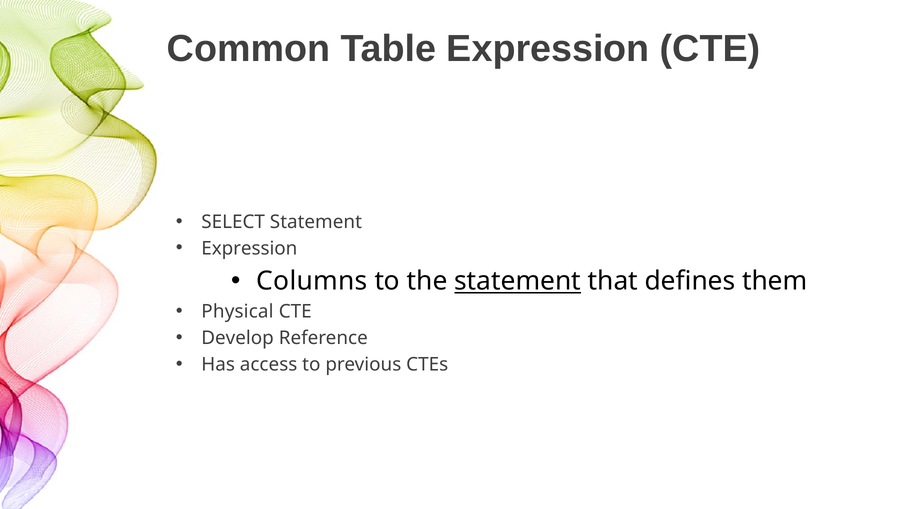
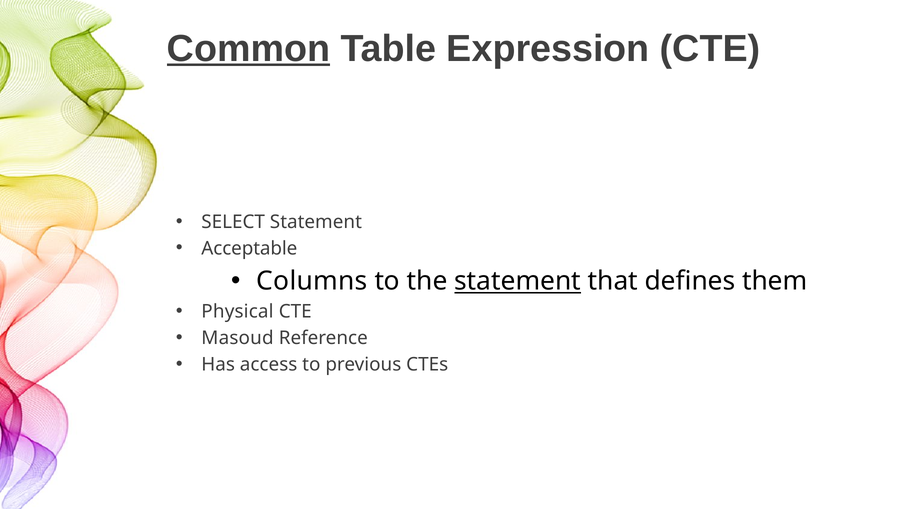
Common underline: none -> present (249, 49)
Expression: Expression -> Acceptable (249, 248)
Develop: Develop -> Masoud (237, 338)
